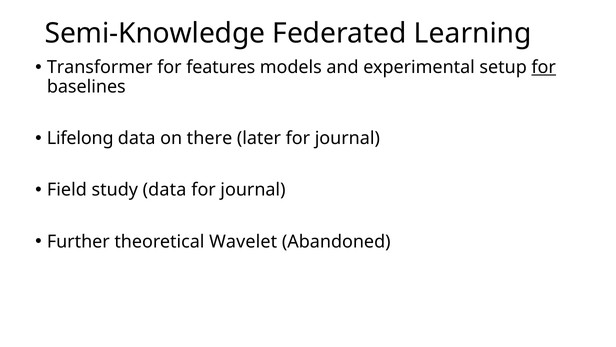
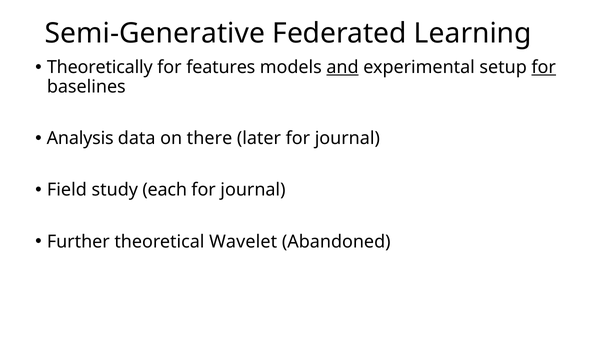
Semi-Knowledge: Semi-Knowledge -> Semi-Generative (155, 33)
Transformer: Transformer -> Theoretically (100, 67)
and underline: none -> present (343, 67)
Lifelong: Lifelong -> Analysis (80, 138)
study data: data -> each (165, 190)
